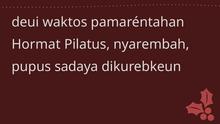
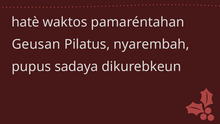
deui: deui -> hatè (25, 22)
Hormat: Hormat -> Geusan (36, 44)
